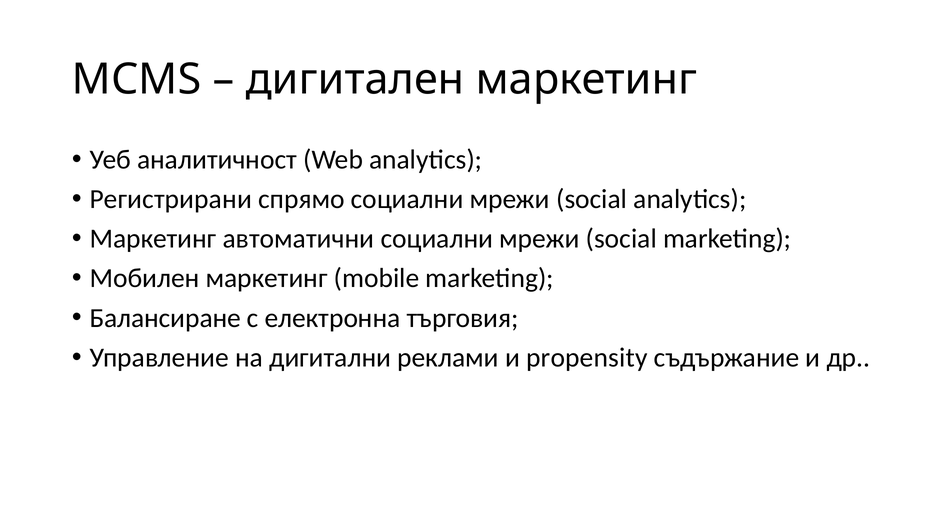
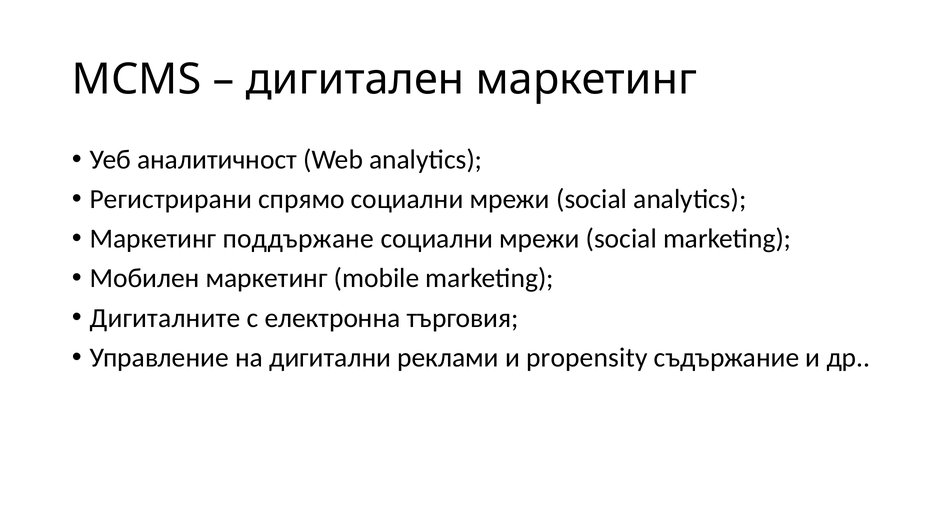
автоматични: автоматични -> поддържане (298, 239)
Балансиране: Балансиране -> Дигиталните (165, 318)
